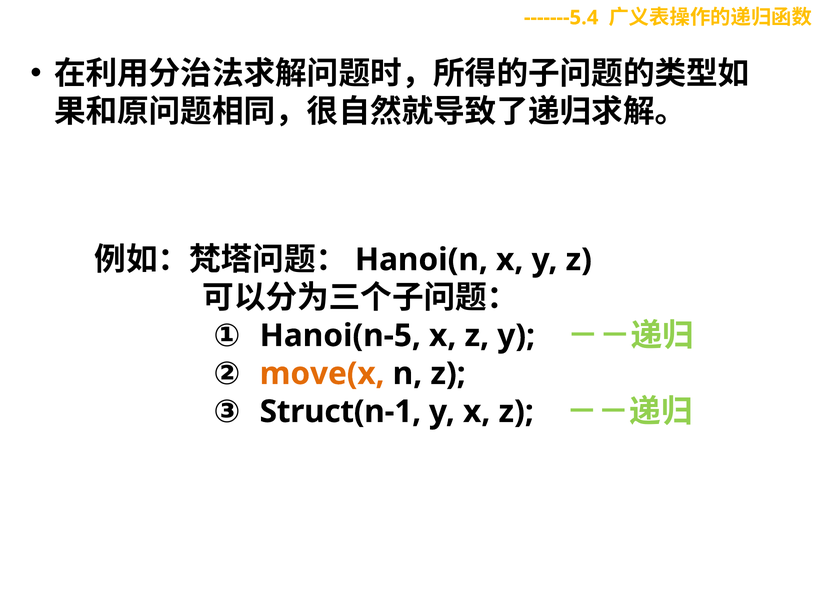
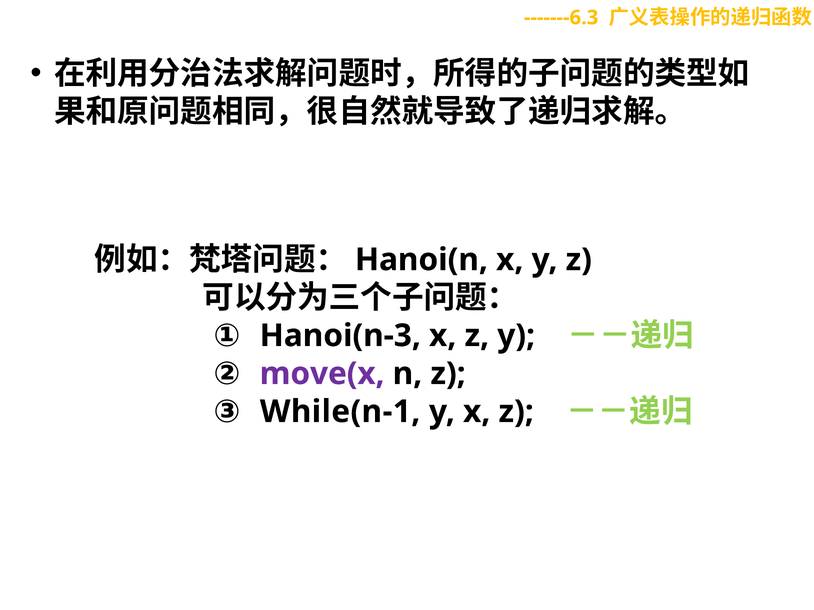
-------5.4: -------5.4 -> -------6.3 (561, 18)
Hanoi(n-5: Hanoi(n-5 -> Hanoi(n-3 (340, 336)
move(x colour: orange -> purple (322, 374)
Struct(n-1: Struct(n-1 -> While(n-1 (340, 412)
